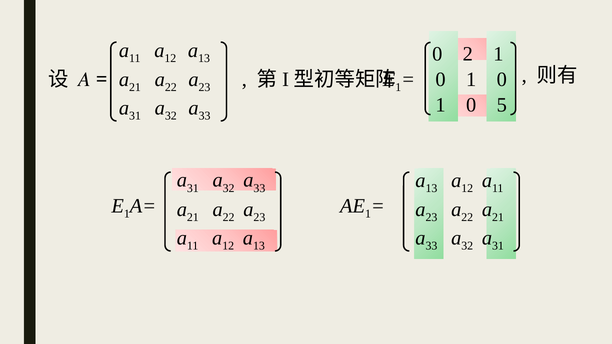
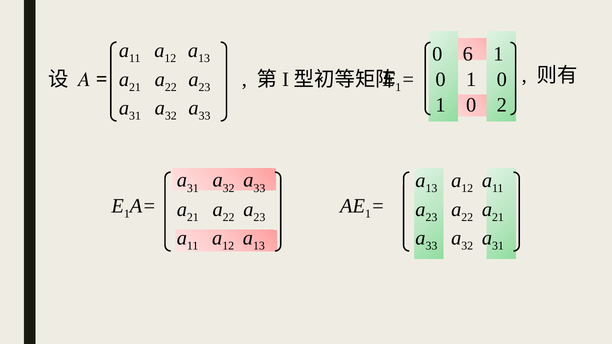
2: 2 -> 6 (468, 54)
5: 5 -> 2 (502, 105)
